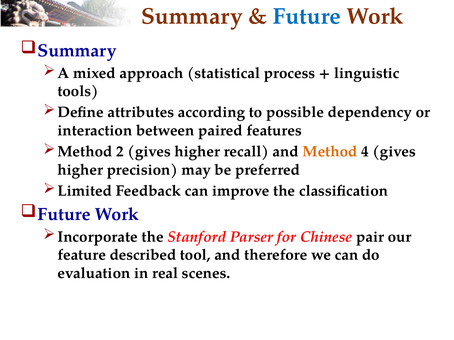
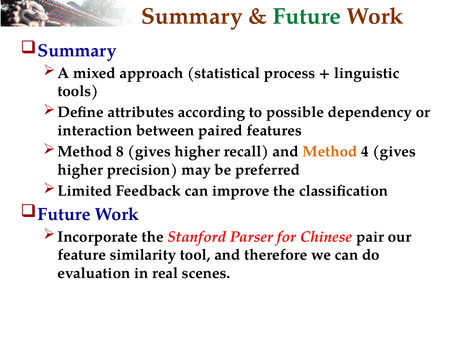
Future colour: blue -> green (307, 16)
2: 2 -> 8 (120, 152)
described: described -> similarity (143, 255)
